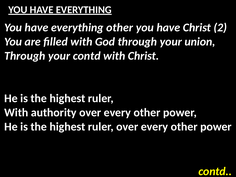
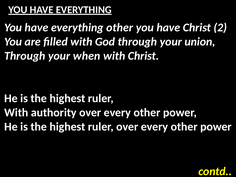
your contd: contd -> when (87, 56)
